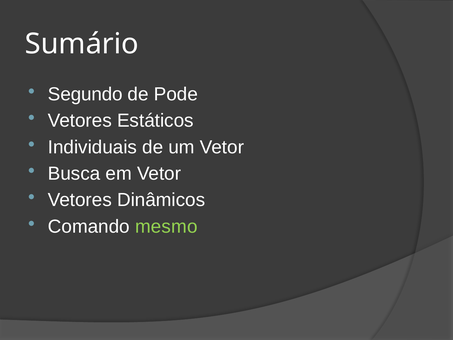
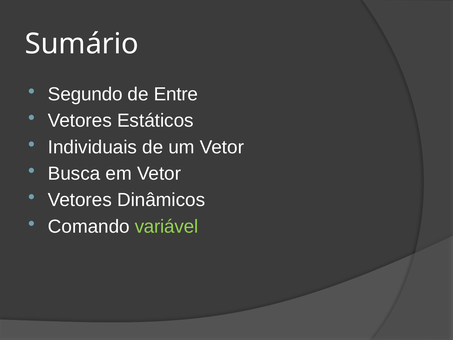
Pode: Pode -> Entre (176, 94)
mesmo: mesmo -> variável (167, 226)
